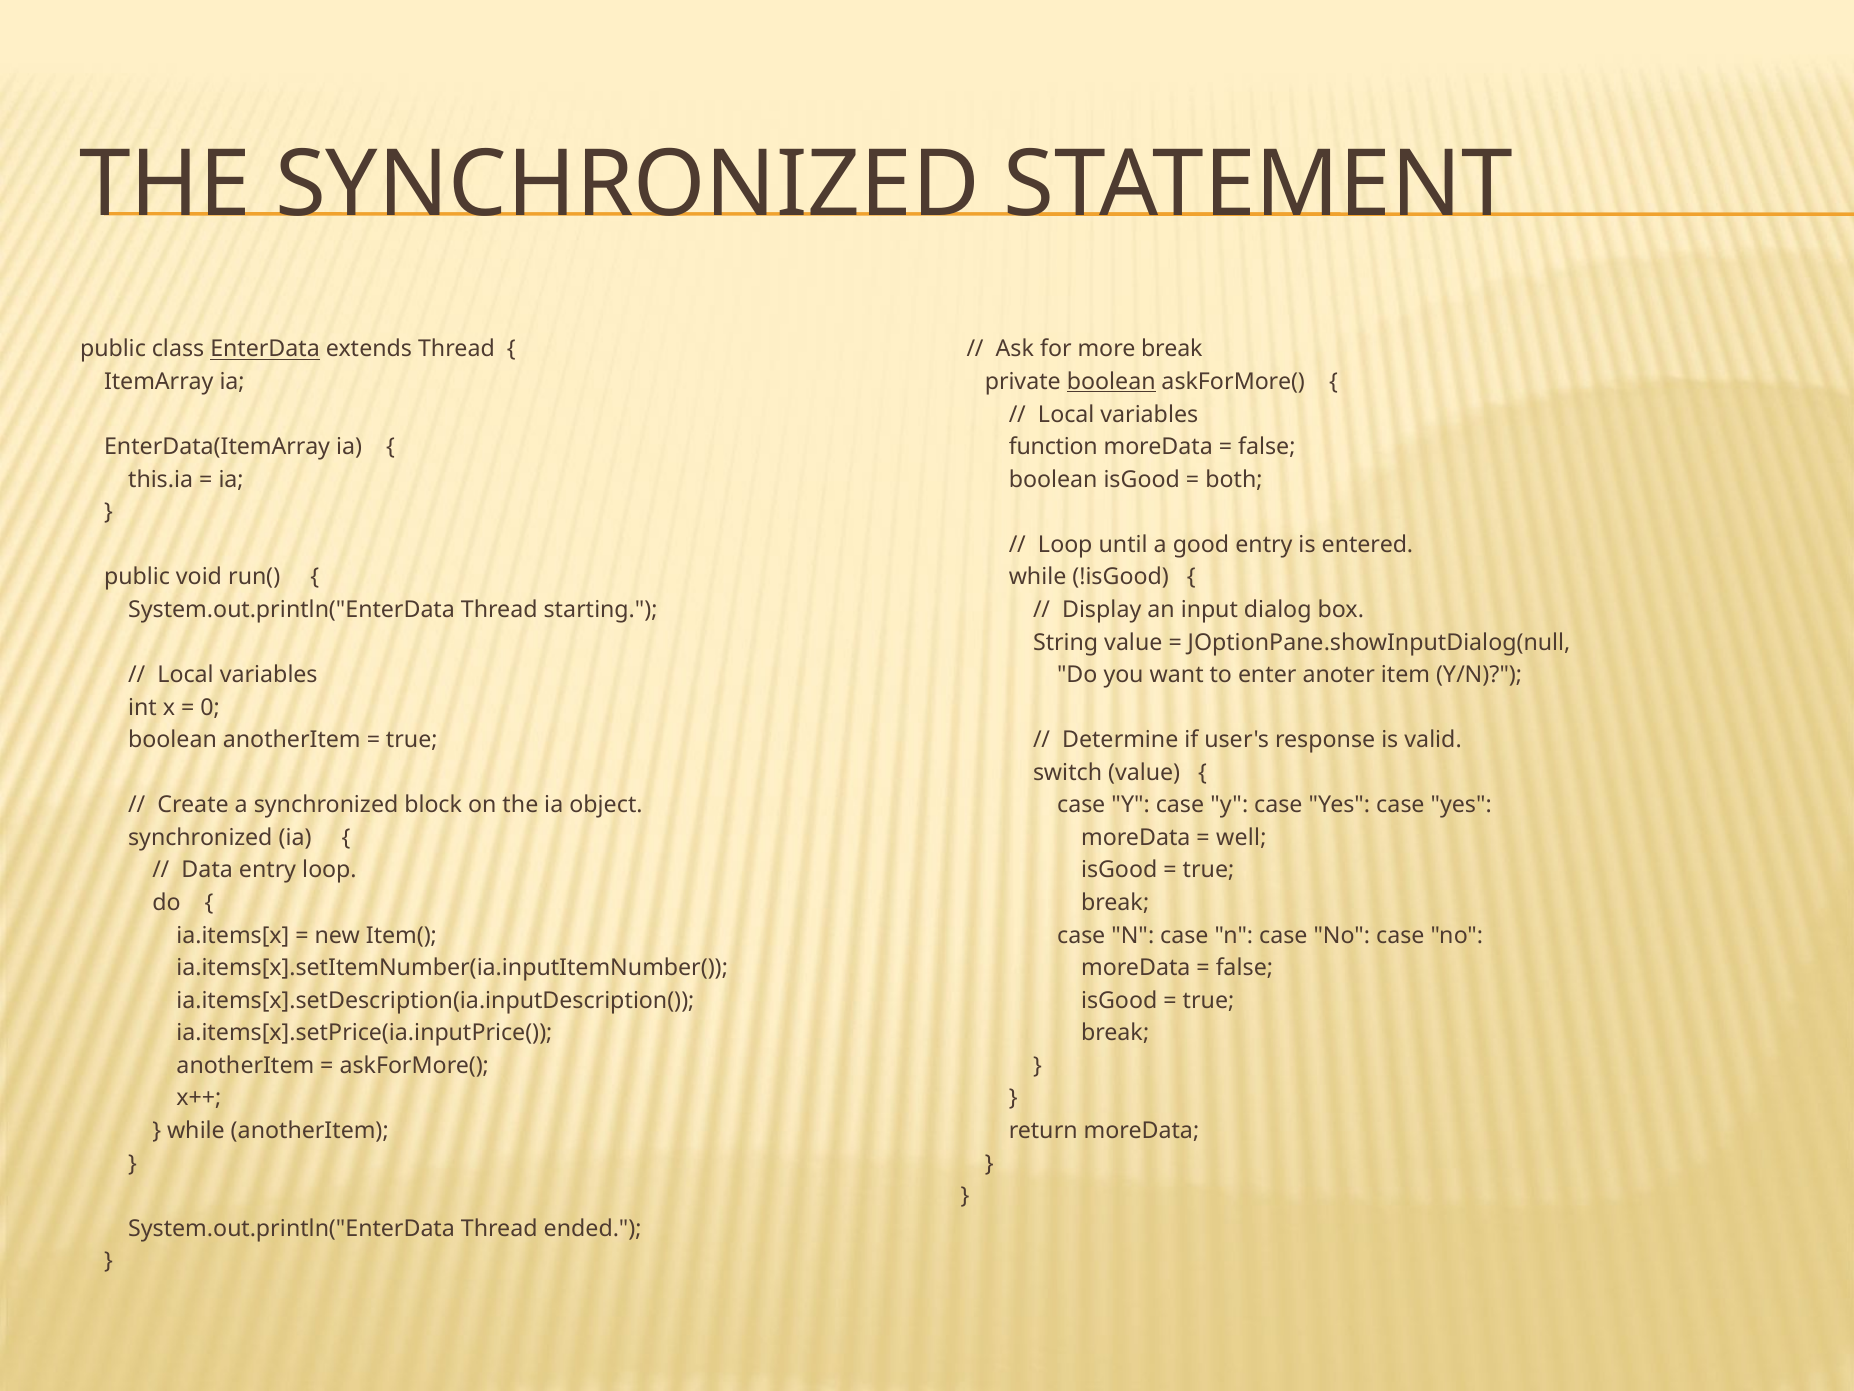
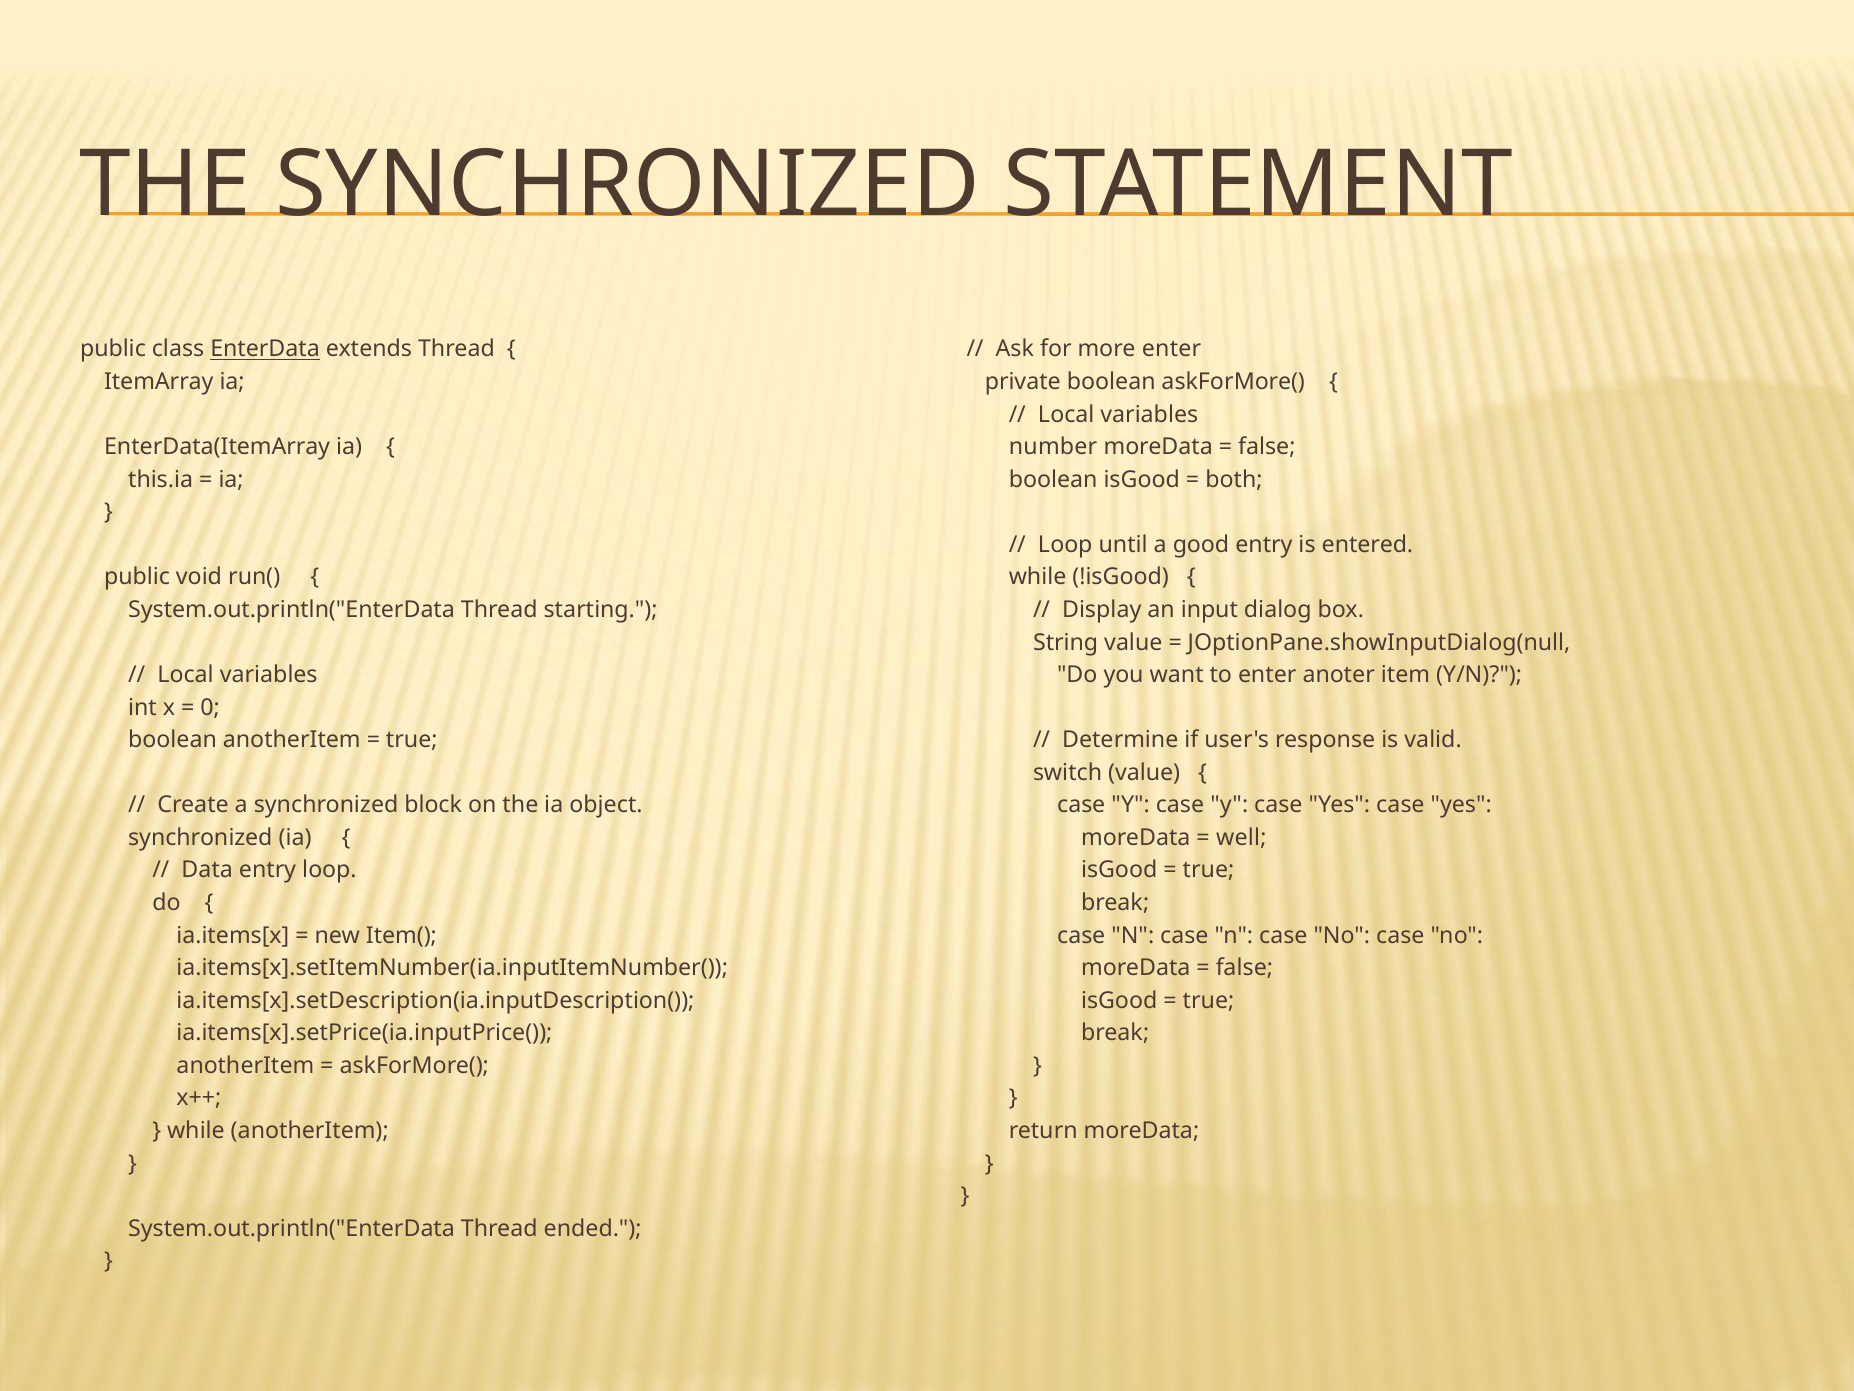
more break: break -> enter (1172, 349)
boolean underline: present -> none (1111, 382)
function: function -> number (1053, 447)
